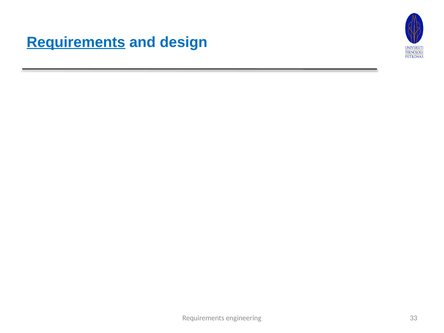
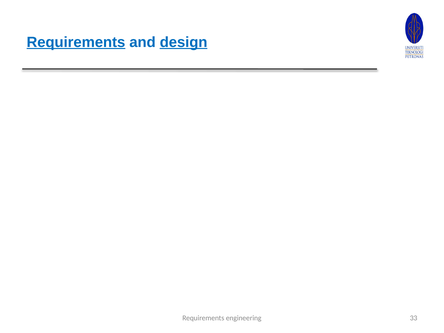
design underline: none -> present (184, 42)
